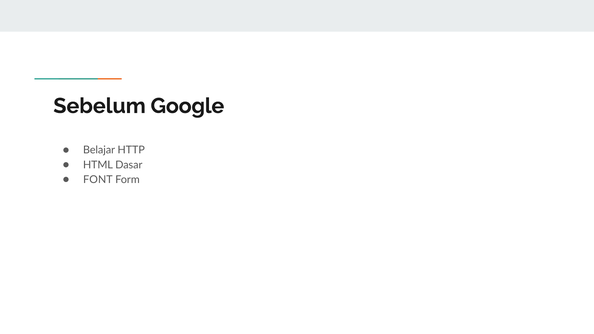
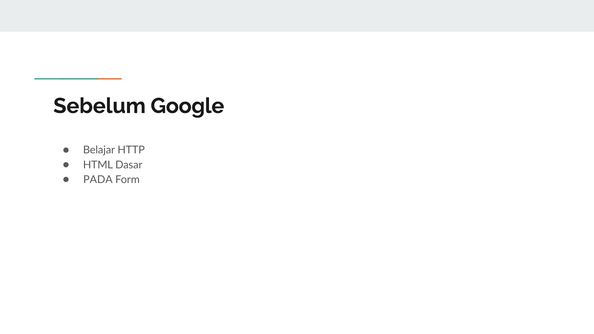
FONT: FONT -> PADA (98, 180)
